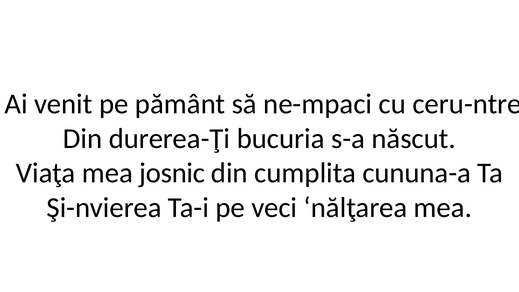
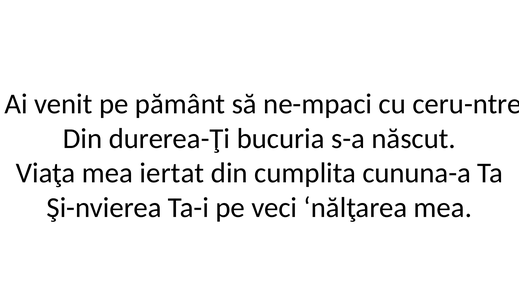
josnic: josnic -> iertat (172, 173)
